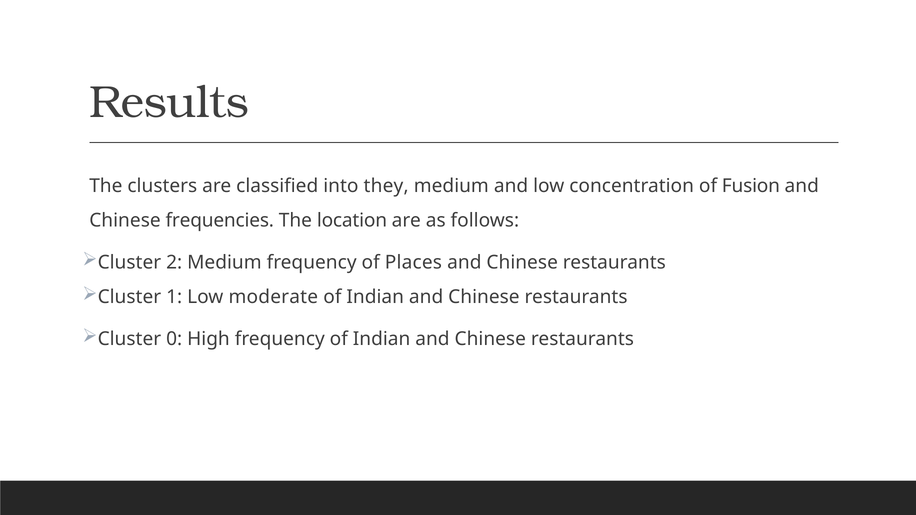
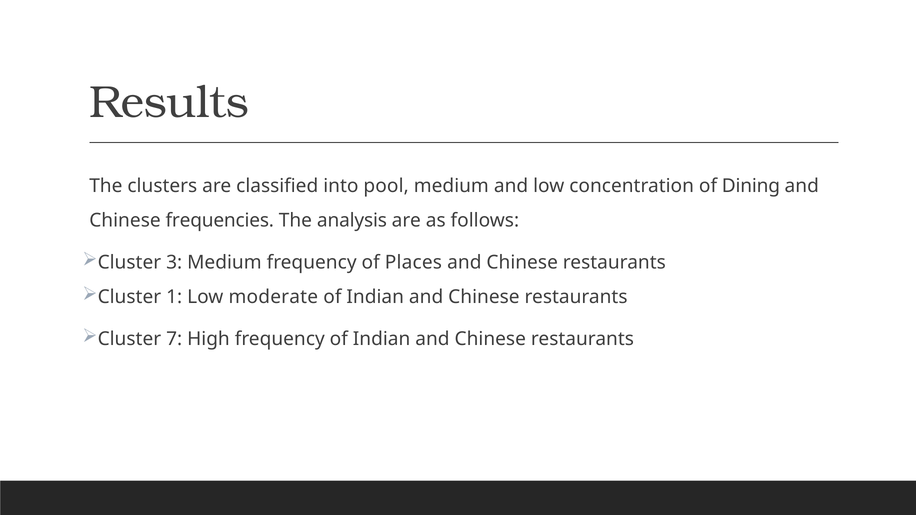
they: they -> pool (386, 186)
Fusion: Fusion -> Dining (751, 186)
location: location -> analysis (352, 221)
2: 2 -> 3 (174, 263)
0: 0 -> 7 (174, 339)
